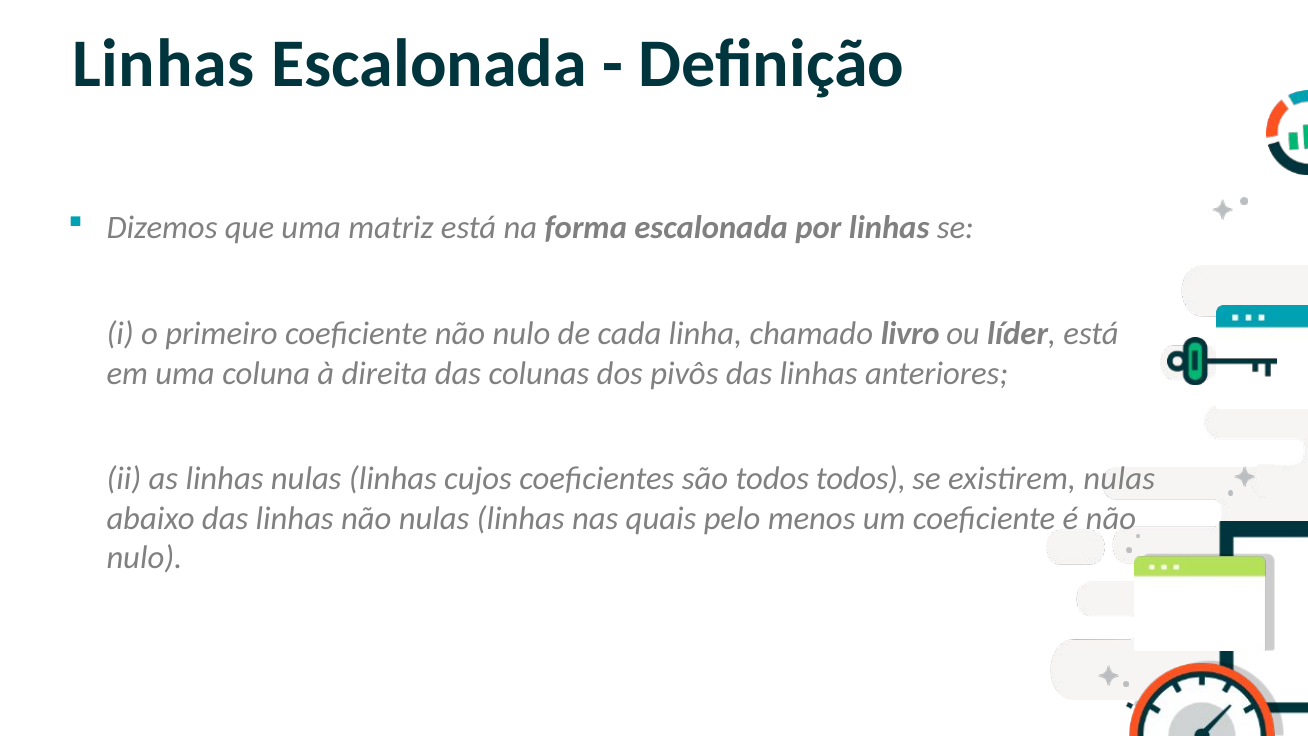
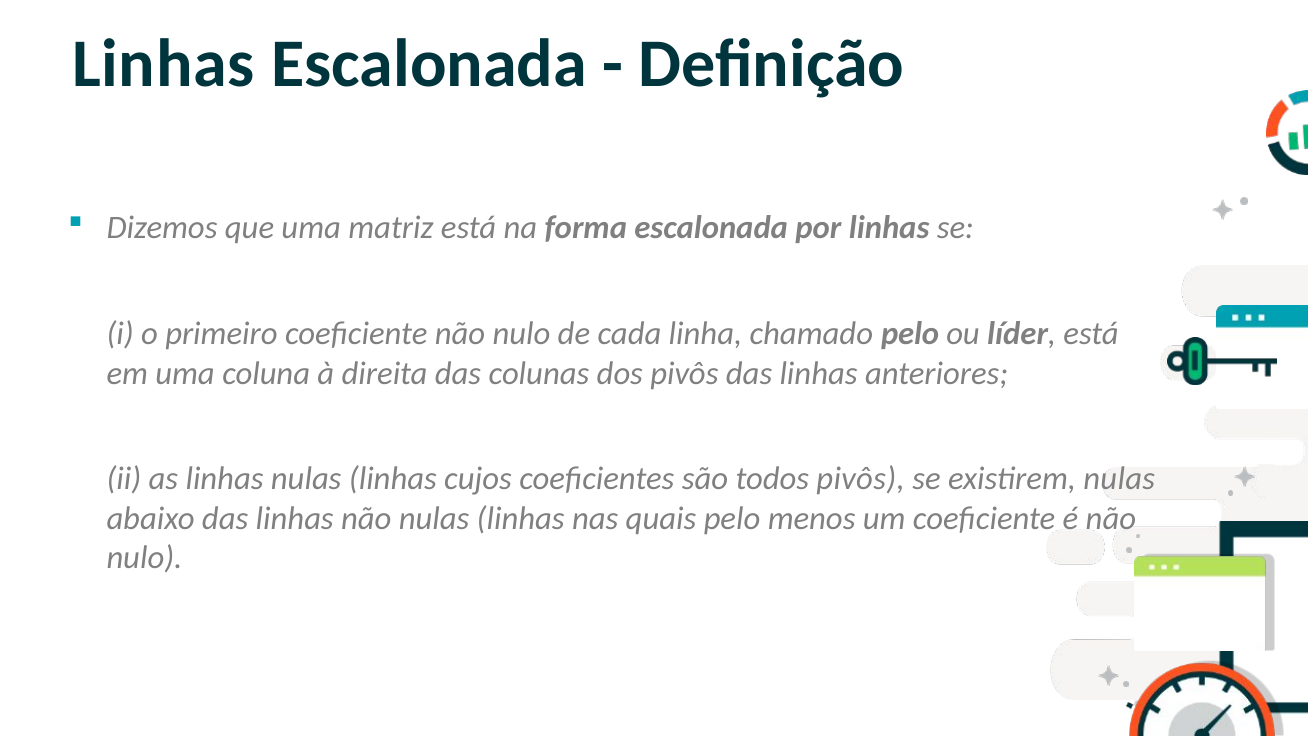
chamado livro: livro -> pelo (910, 334)
todos todos: todos -> pivôs (861, 479)
